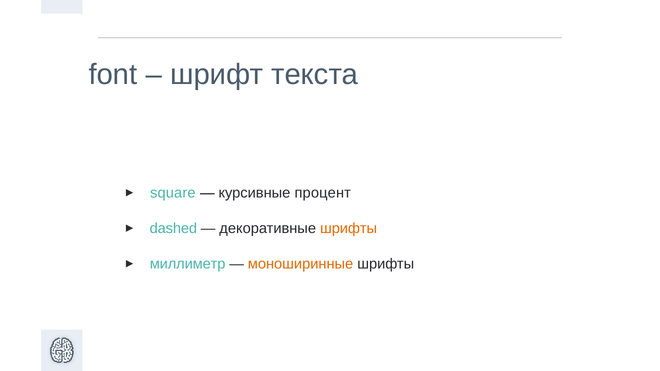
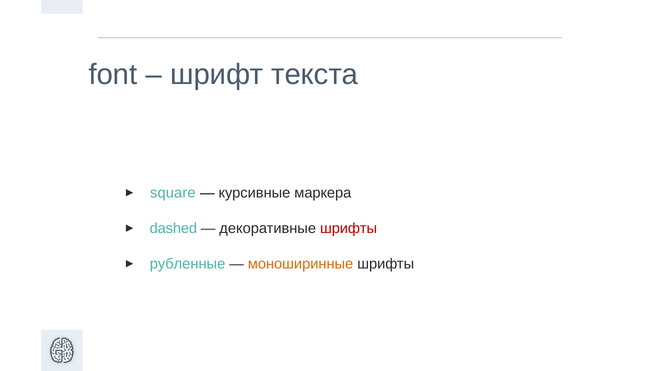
процент: процент -> маркера (323, 193)
шрифты colour: orange -> red (349, 228)
миллиметр: миллиметр -> рубленные (188, 264)
